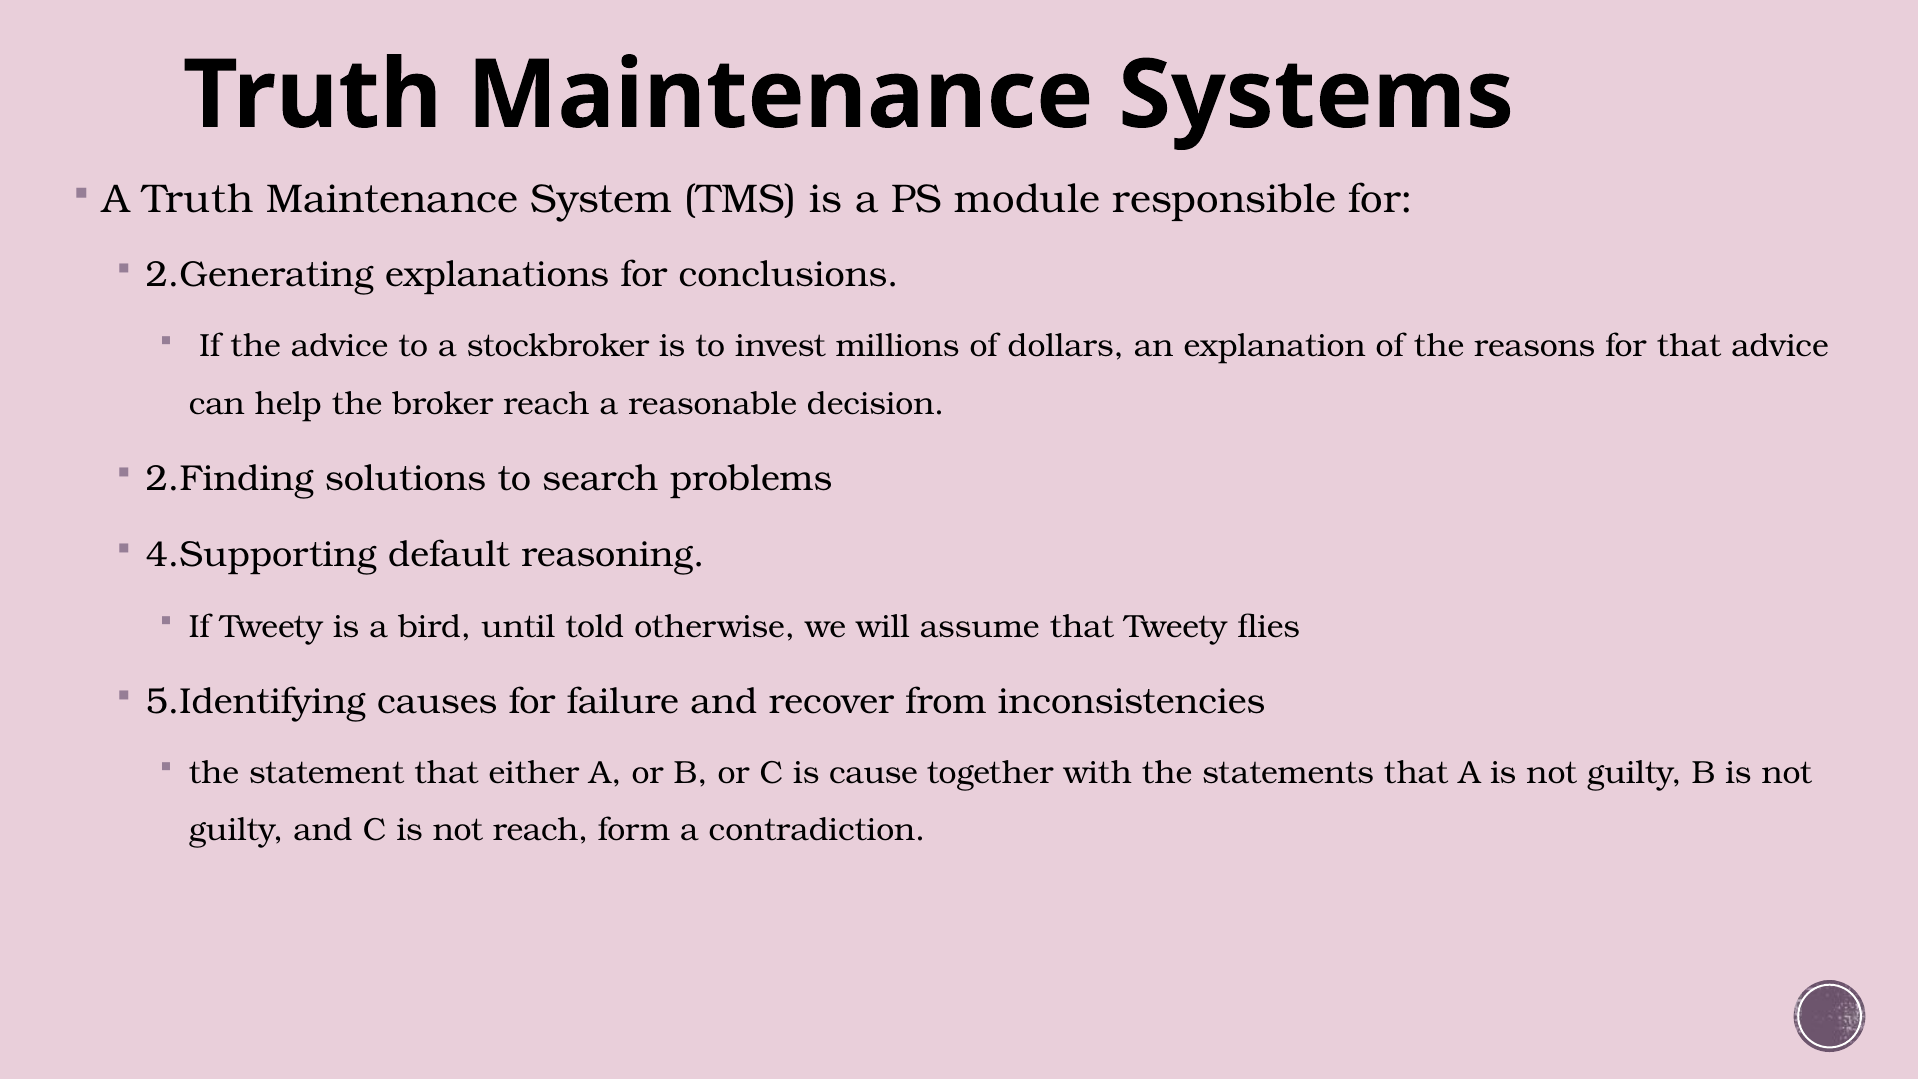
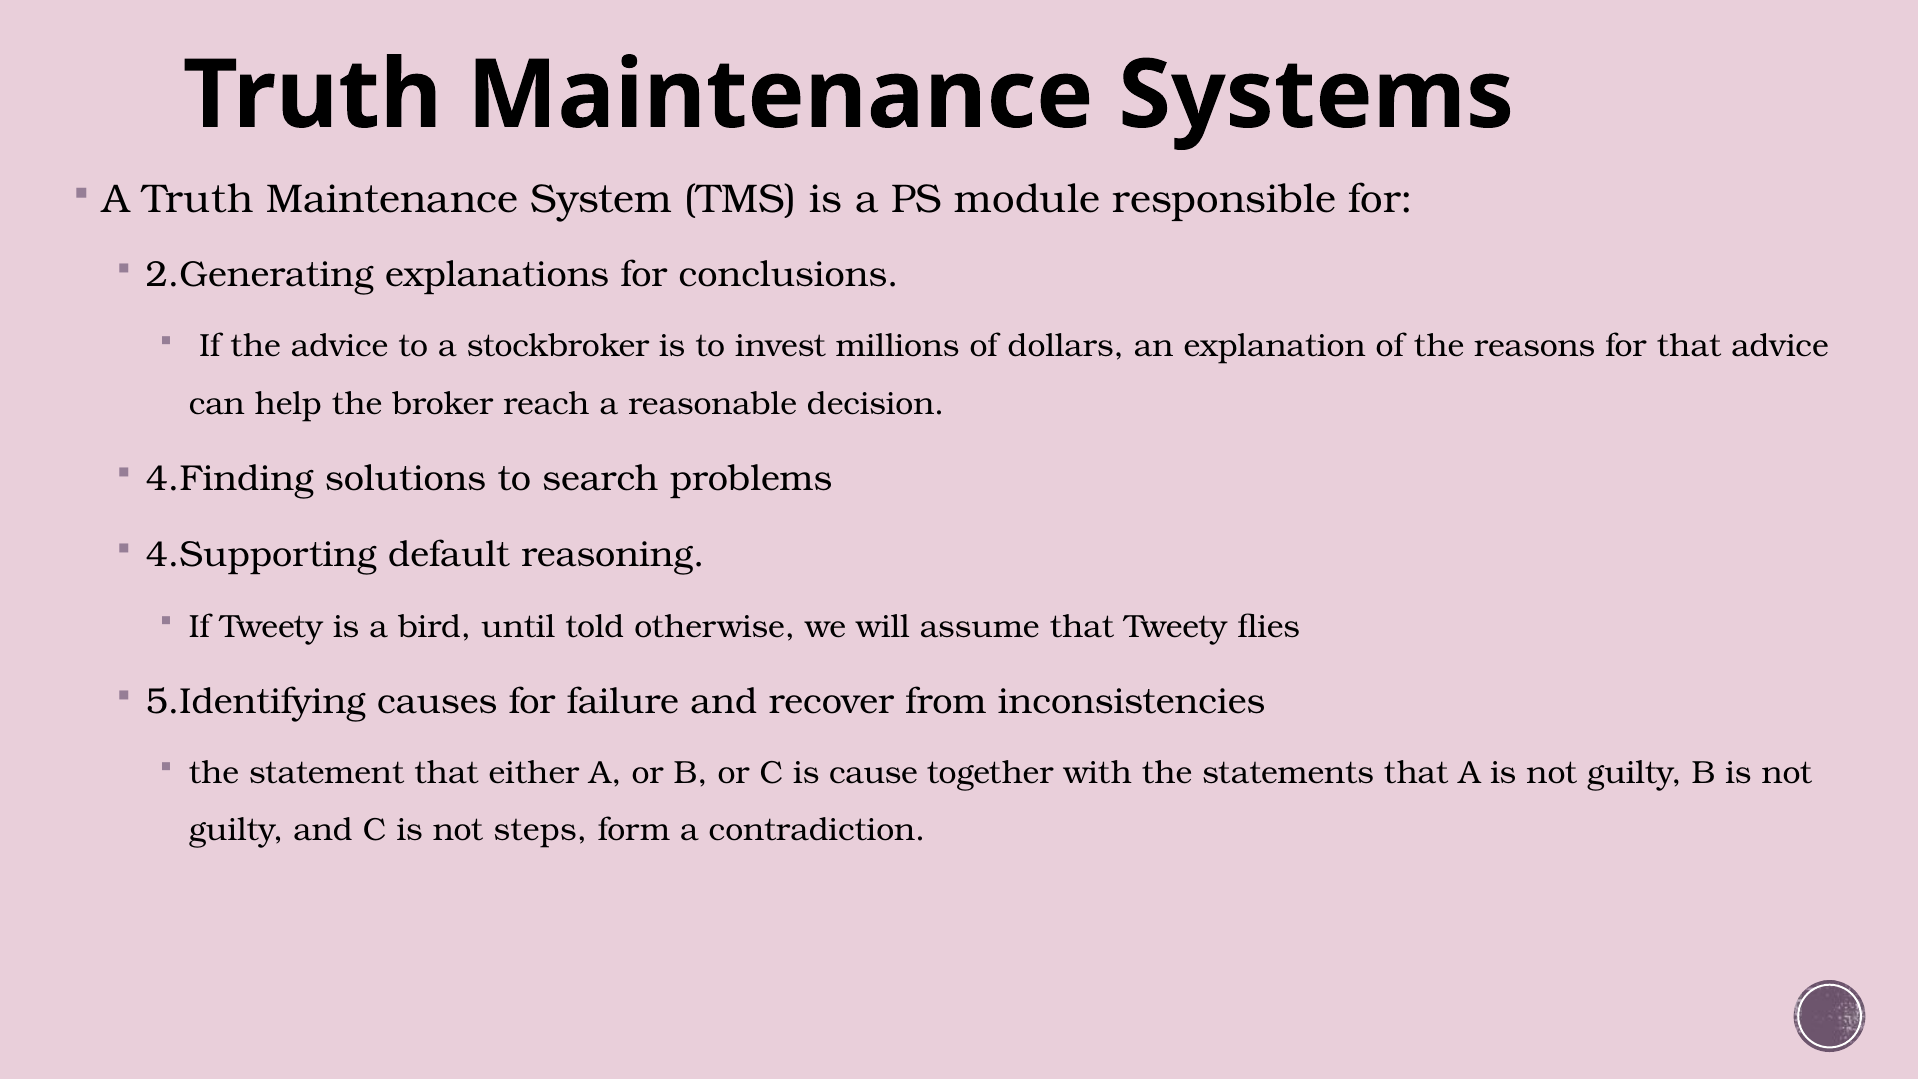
2.Finding: 2.Finding -> 4.Finding (230, 478)
not reach: reach -> steps (540, 830)
